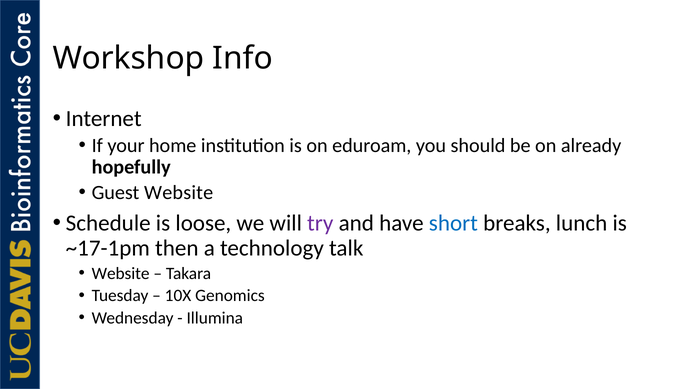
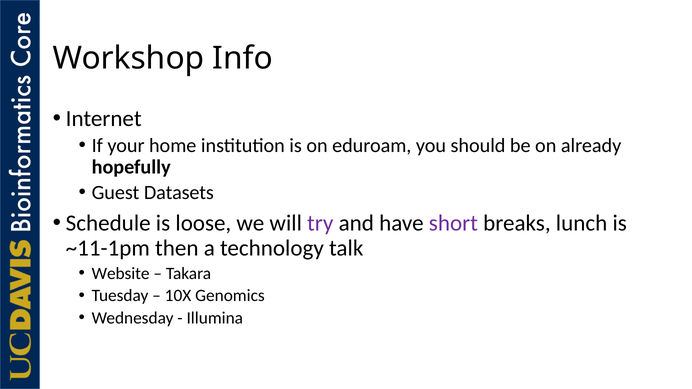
Guest Website: Website -> Datasets (179, 193)
short colour: blue -> purple (453, 223)
~17-1pm: ~17-1pm -> ~11-1pm (108, 248)
